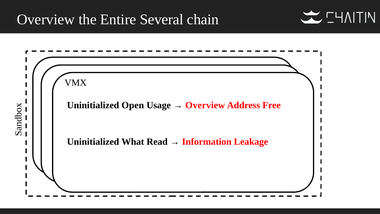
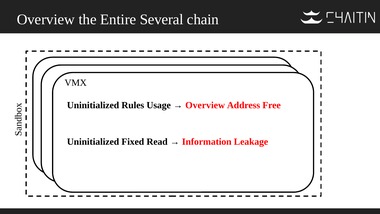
Open: Open -> Rules (133, 105)
What: What -> Fixed (133, 142)
